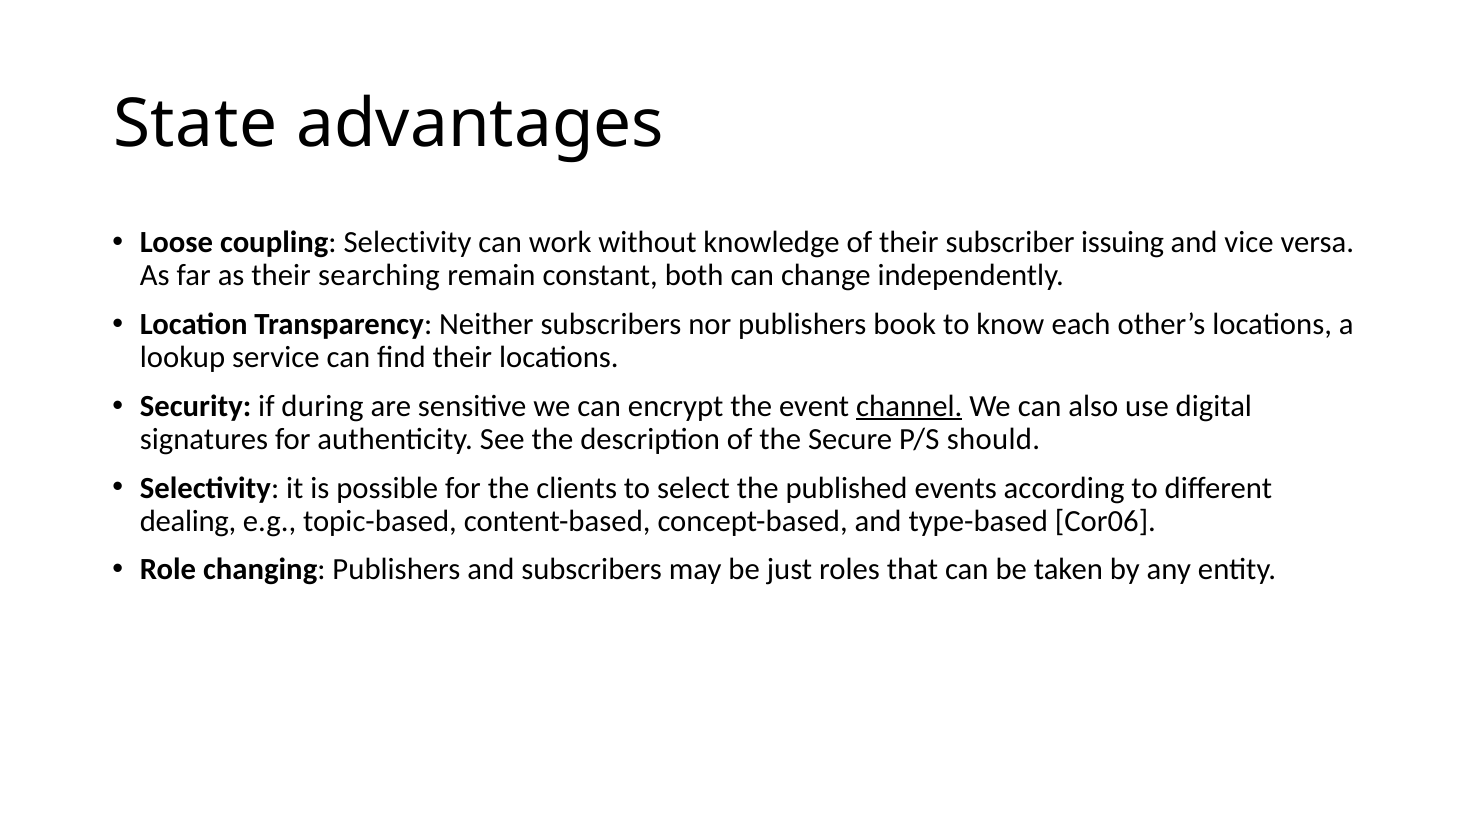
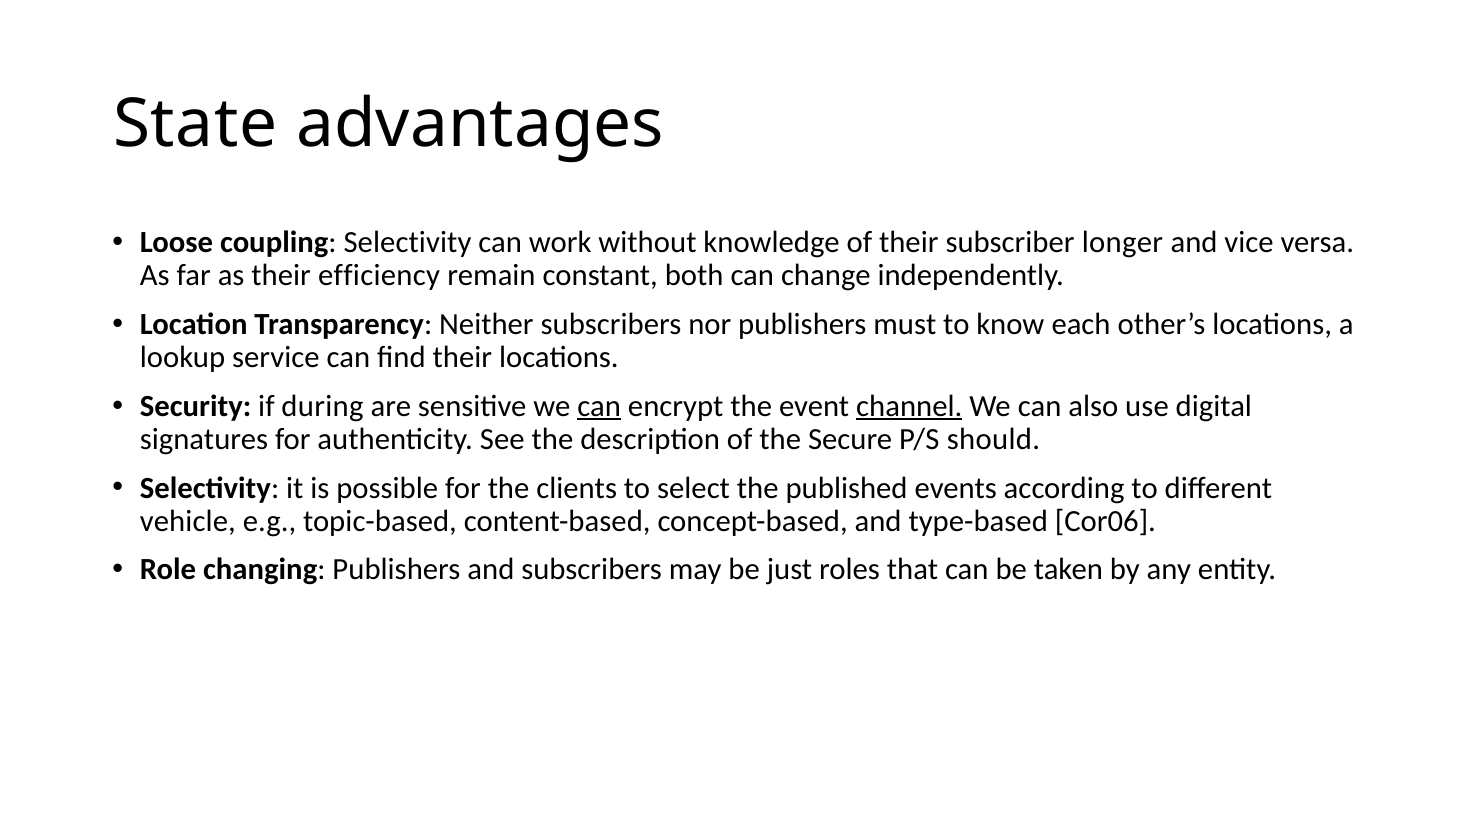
issuing: issuing -> longer (1122, 243)
searching: searching -> efficiency (379, 276)
book: book -> must (905, 324)
can underline: none -> present (599, 406)
dealing: dealing -> vehicle (188, 521)
